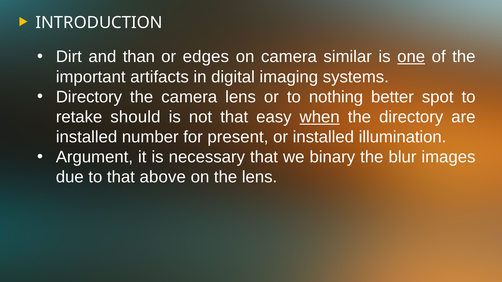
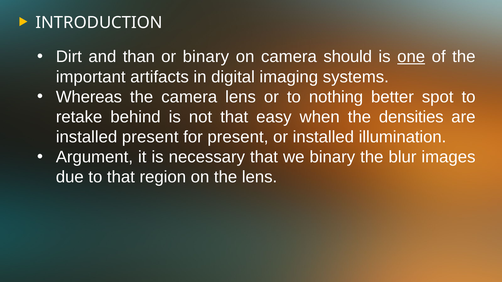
or edges: edges -> binary (206, 57)
similar: similar -> should (348, 57)
Directory: Directory -> Whereas (89, 97)
should: should -> behind (136, 117)
when underline: present -> none (320, 117)
the directory: directory -> densities (411, 117)
installed number: number -> present (150, 137)
above: above -> region (163, 177)
